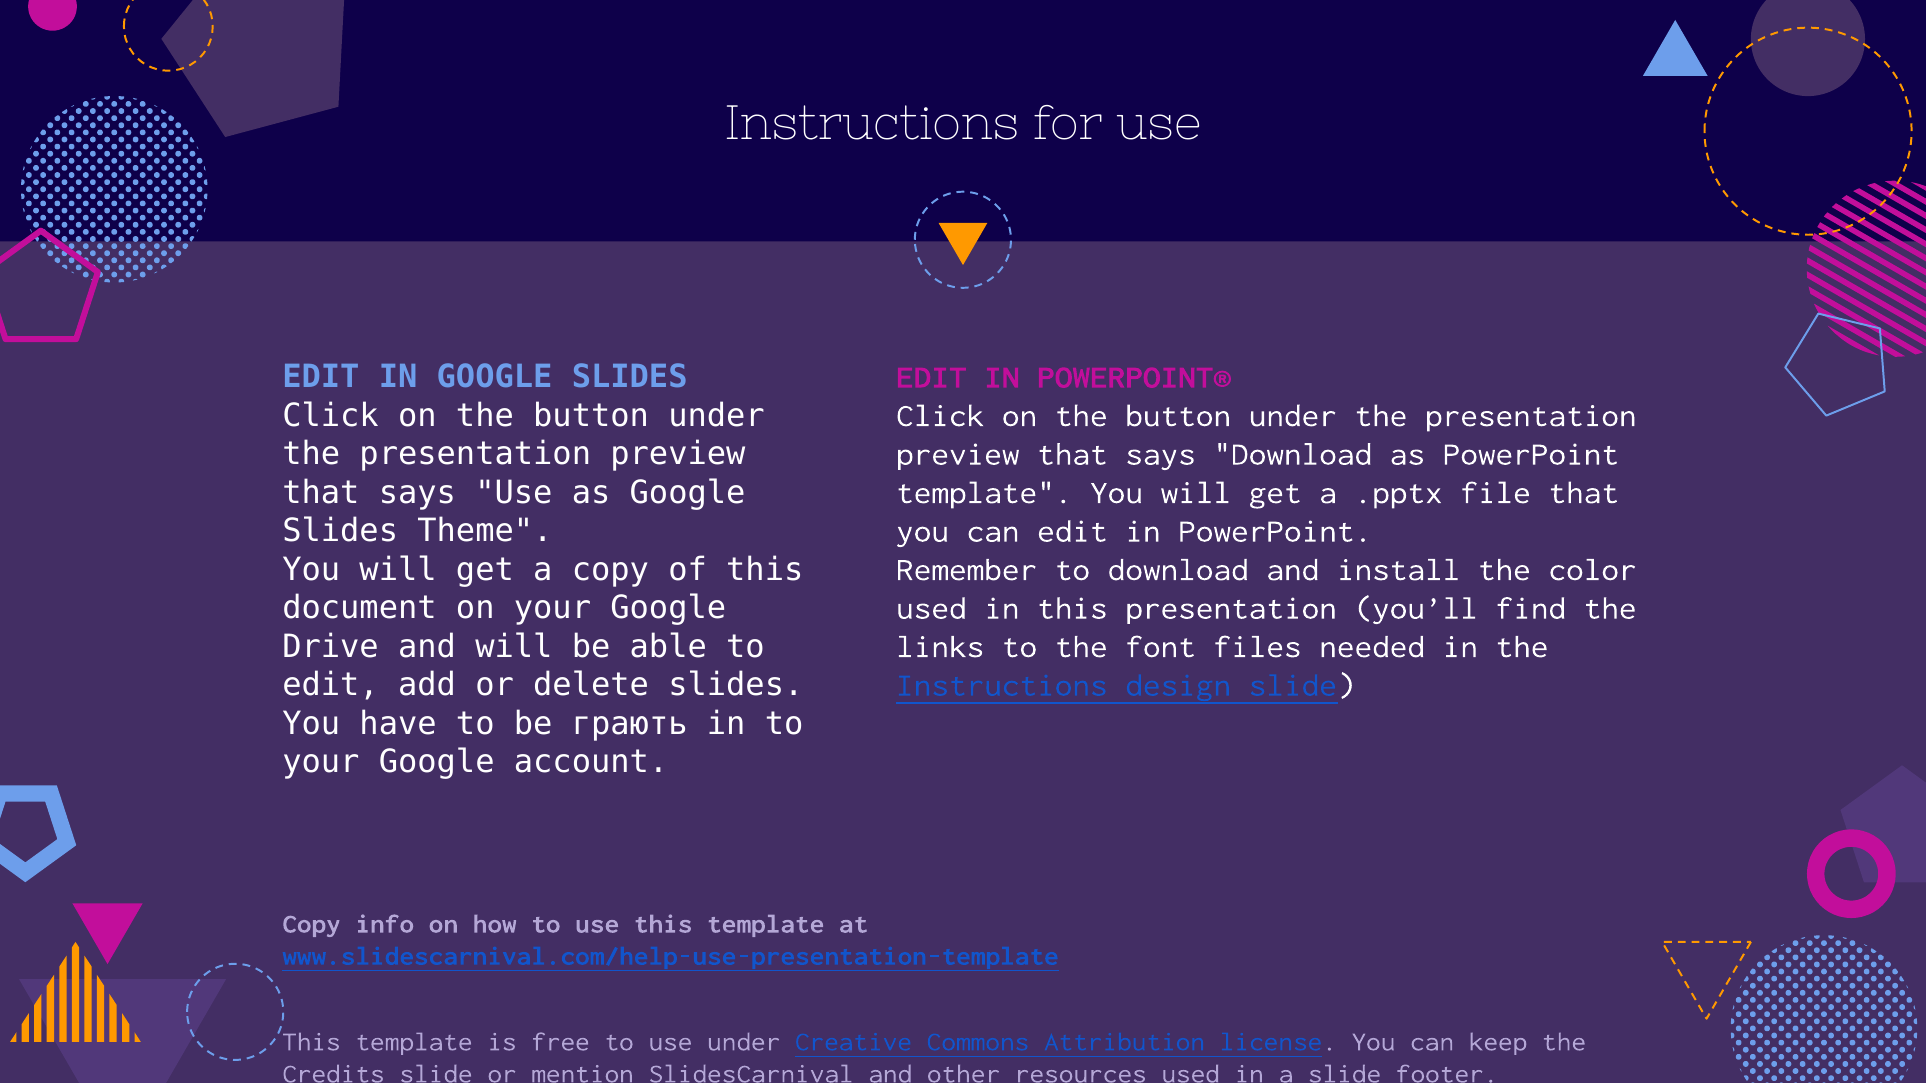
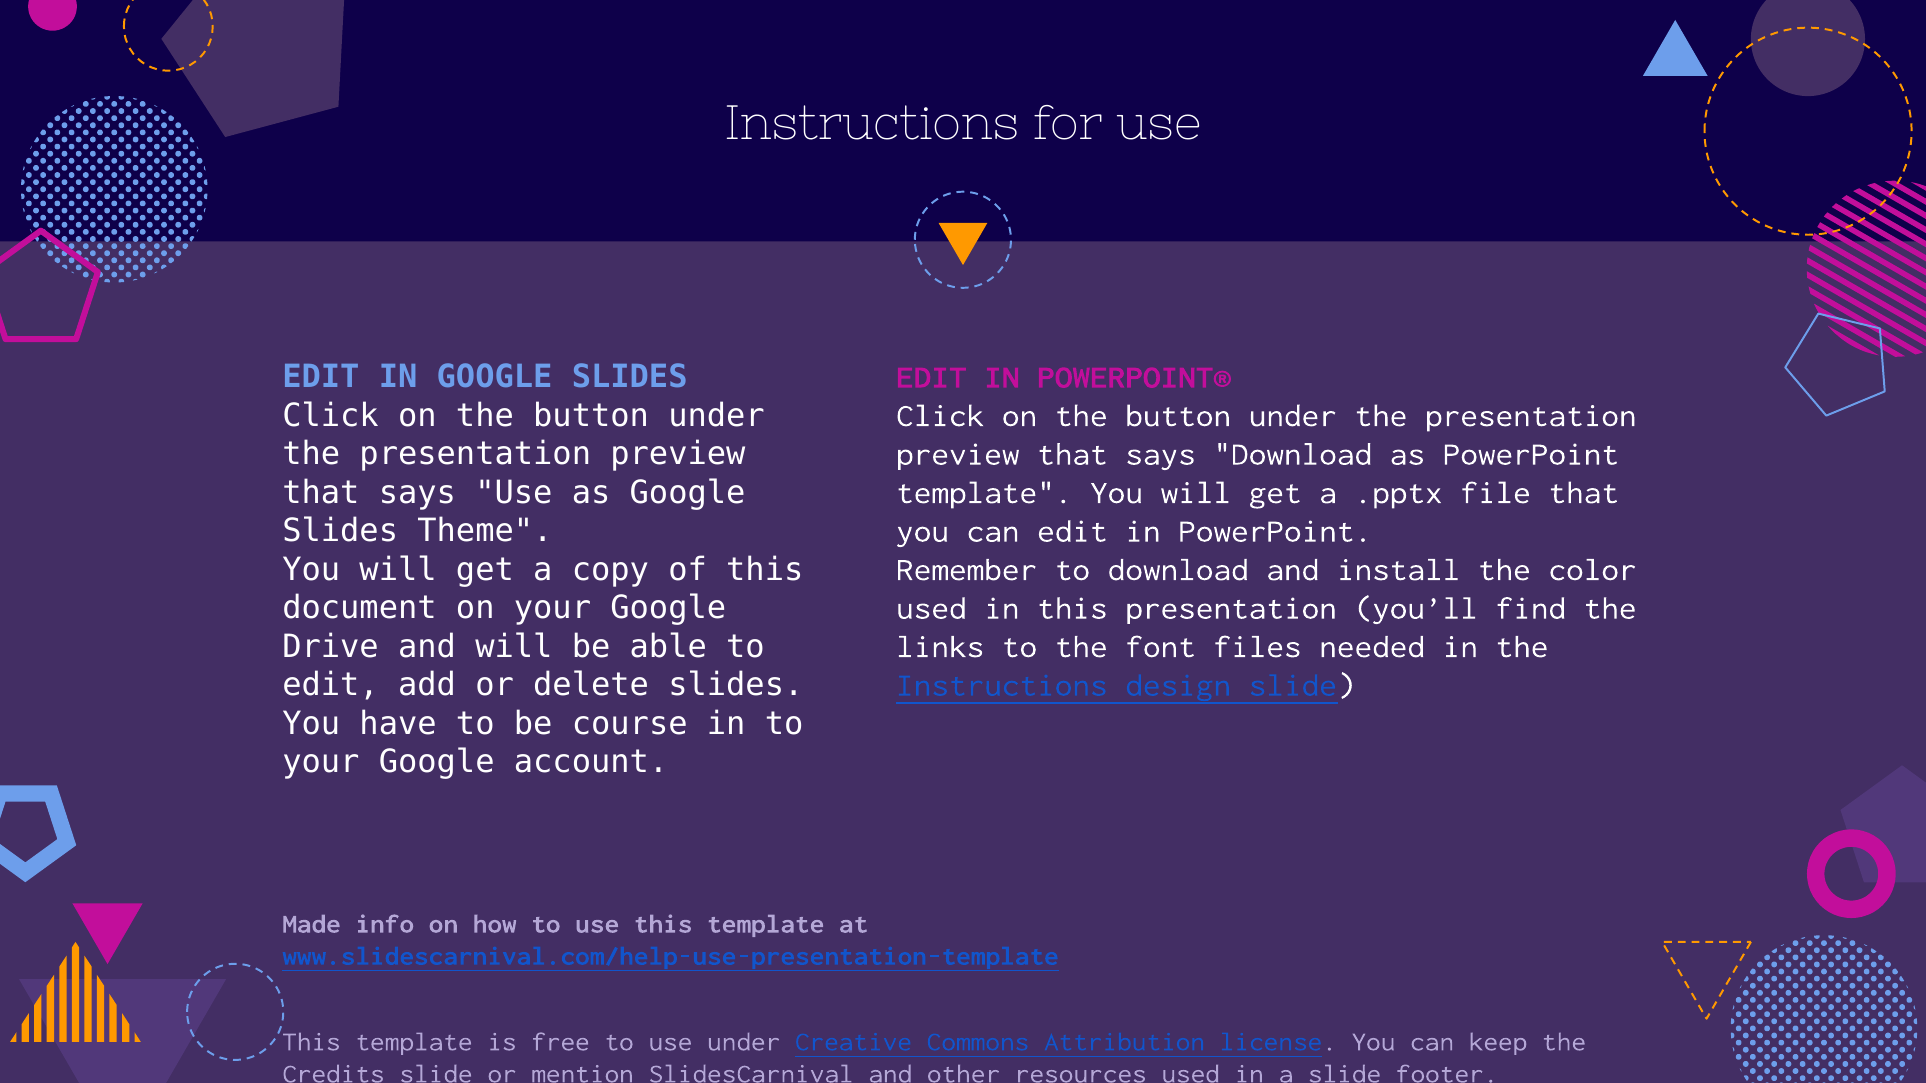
грають: грають -> course (630, 724)
Copy: Copy -> Made (312, 924)
